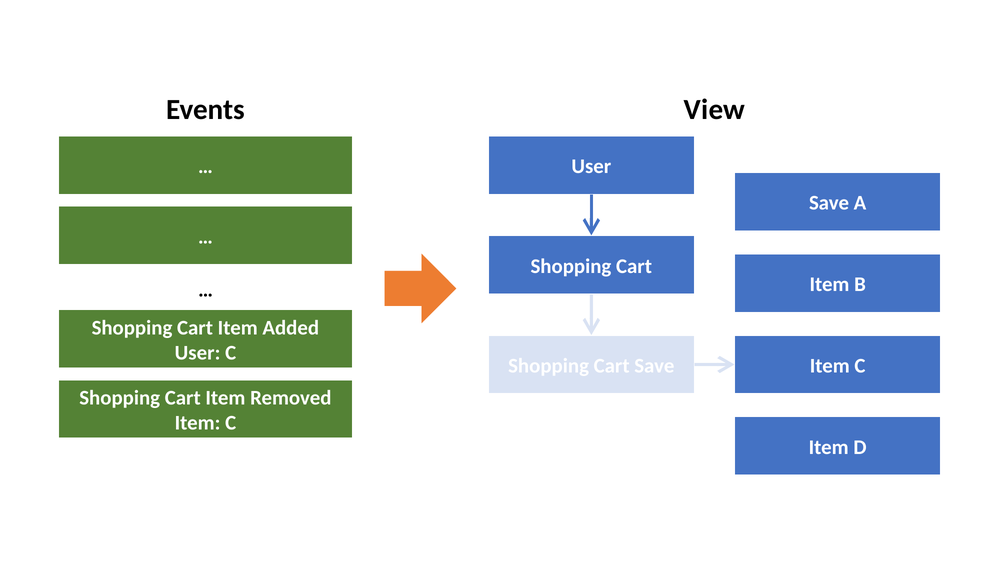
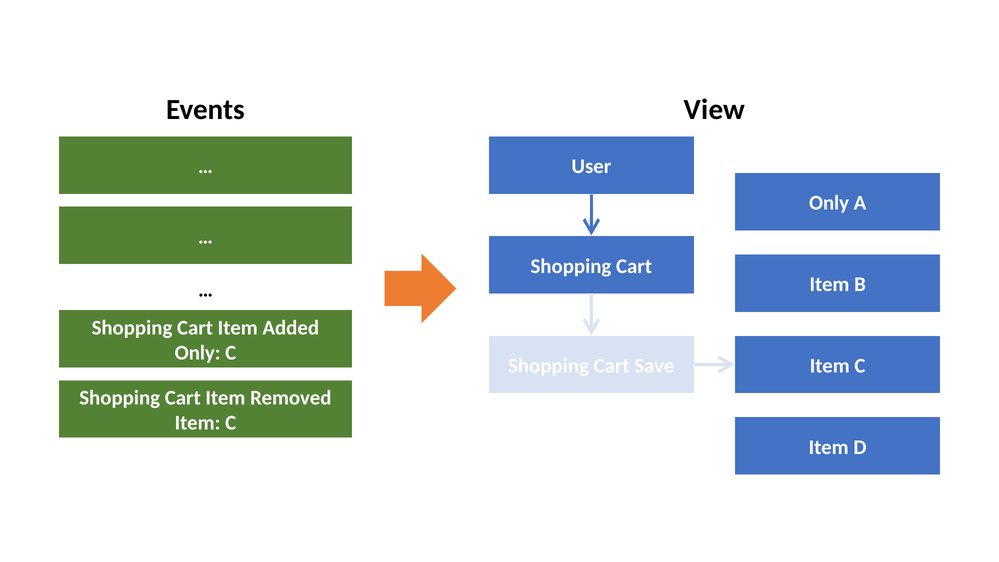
Save: Save -> Only (829, 203)
User: User -> Only (198, 353)
